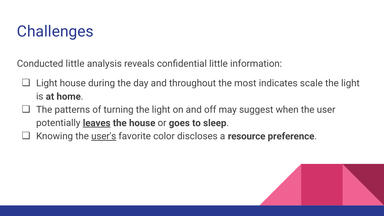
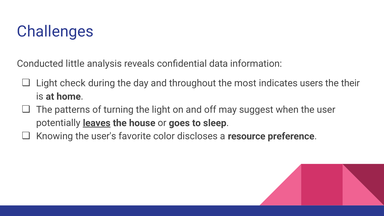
confidential little: little -> data (219, 64)
Light house: house -> check (73, 83)
scale: scale -> users (311, 83)
light: light -> their (350, 83)
user's underline: present -> none (104, 136)
